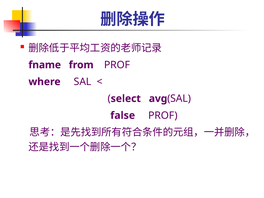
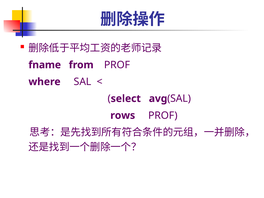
false: false -> rows (123, 115)
